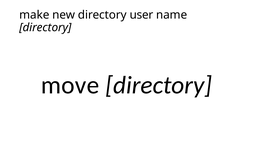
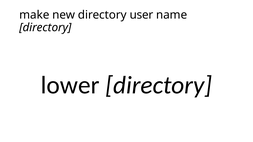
move: move -> lower (70, 85)
